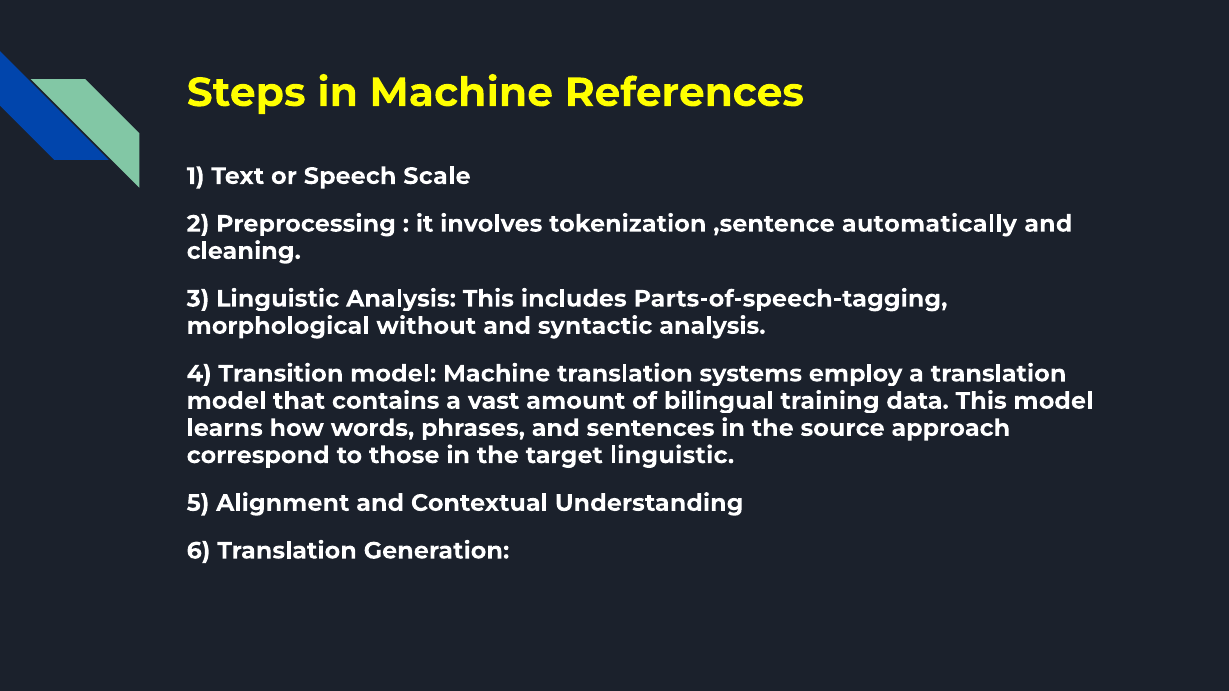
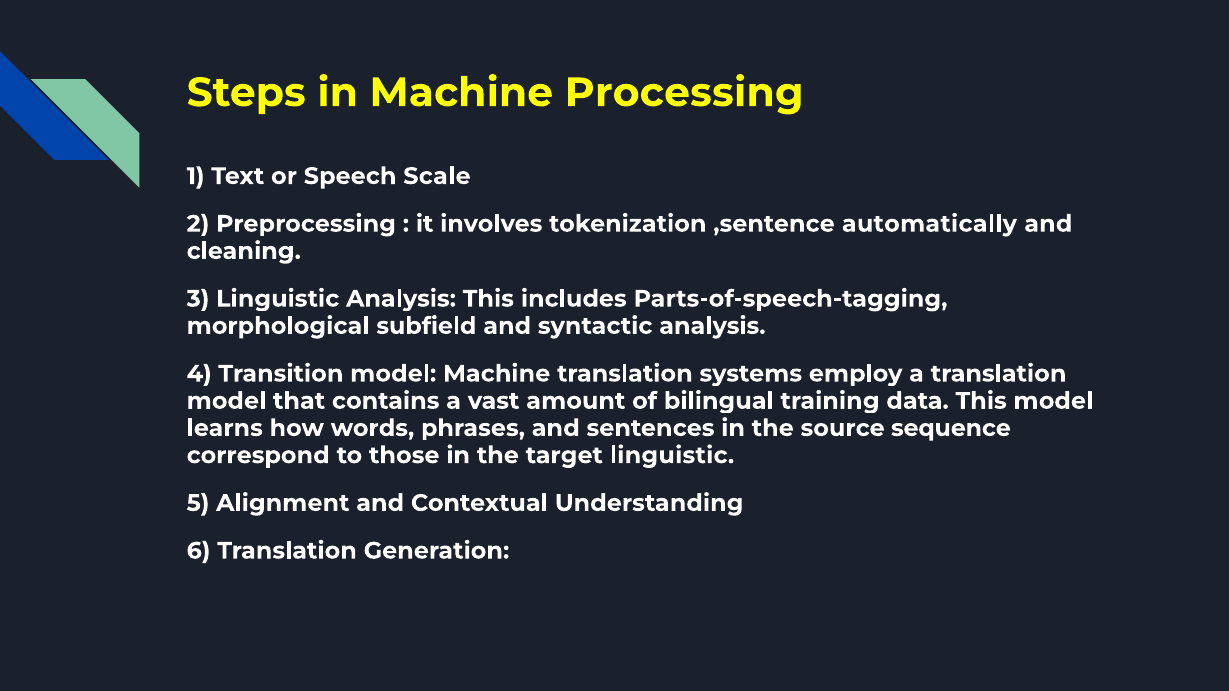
References: References -> Processing (684, 93)
without: without -> subfield (426, 326)
approach: approach -> sequence (951, 428)
